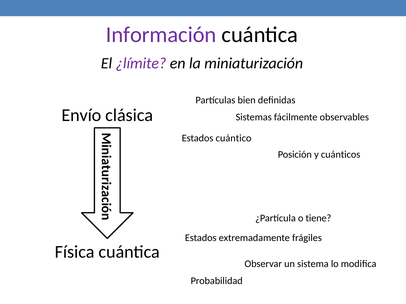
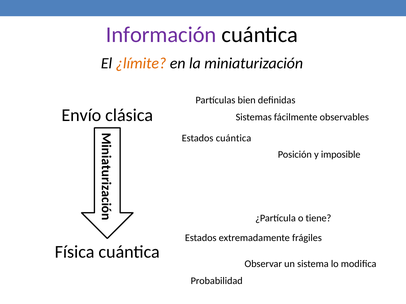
¿límite colour: purple -> orange (141, 63)
Estados cuántico: cuántico -> cuántica (234, 138)
cuánticos: cuánticos -> imposible (341, 155)
